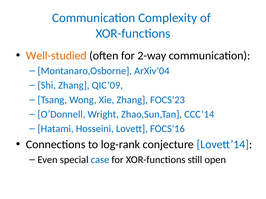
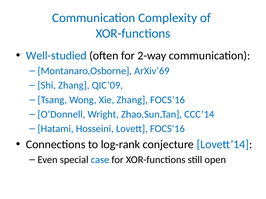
Well-studied colour: orange -> blue (56, 56)
ArXiv’04: ArXiv’04 -> ArXiv’69 (152, 71)
Zhang FOCS’23: FOCS’23 -> FOCS’16 (167, 100)
